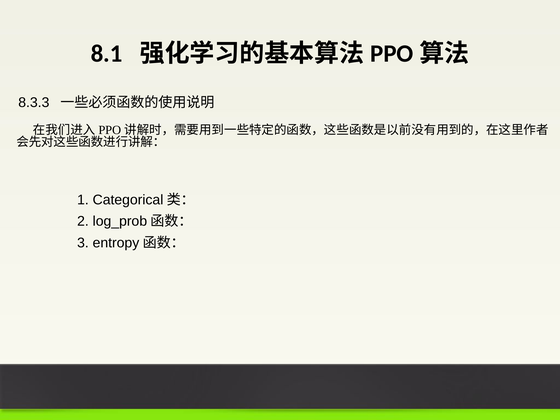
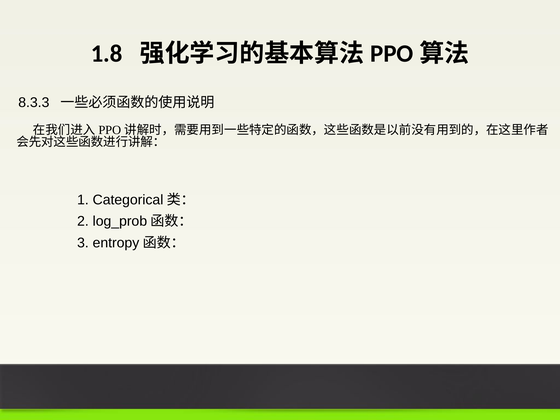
8.1: 8.1 -> 1.8 (107, 54)
